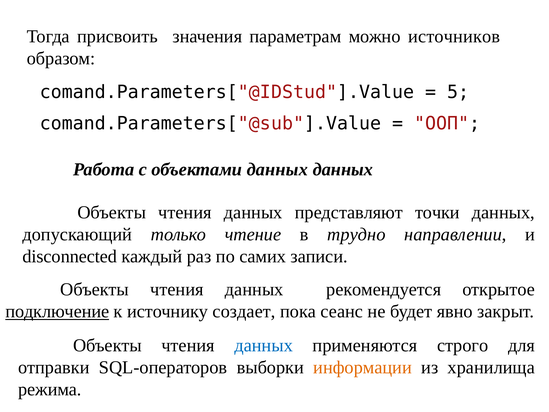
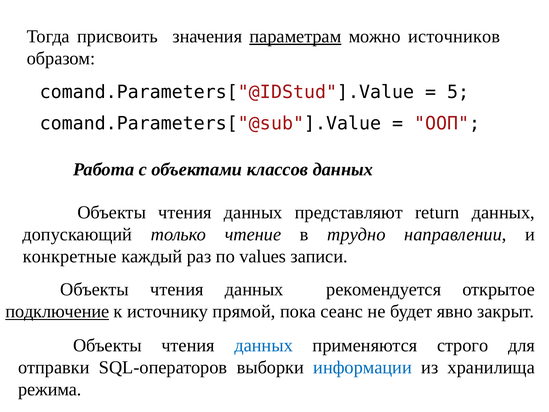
параметрам underline: none -> present (295, 36)
объектами данных: данных -> классов (277, 169)
точки: точки -> return (437, 212)
disconnected: disconnected -> конкретные (70, 256)
самих: самих -> values (263, 256)
создает: создает -> прямой (244, 311)
информации colour: orange -> blue (363, 367)
